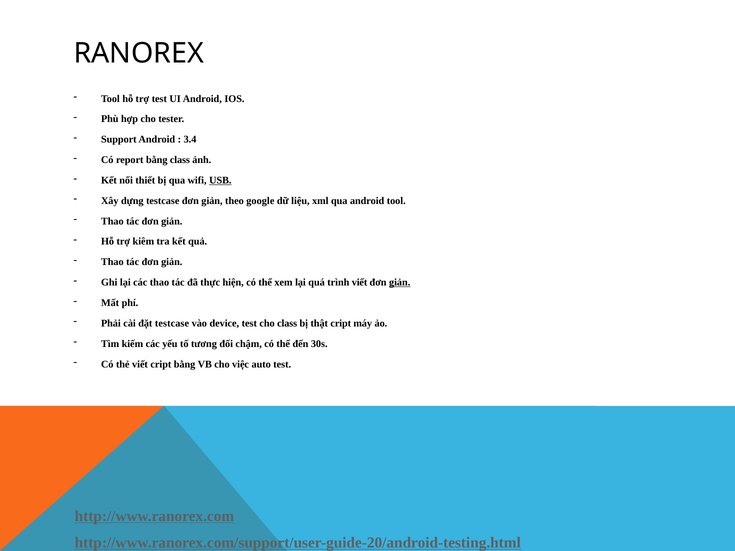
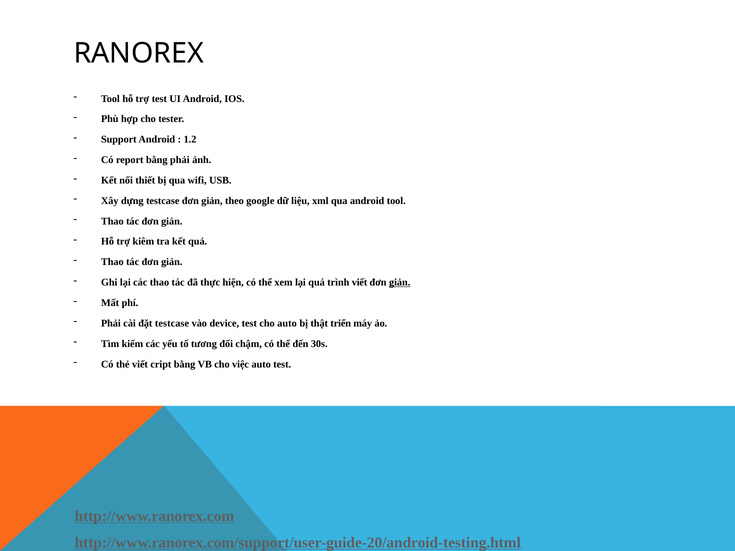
3.4: 3.4 -> 1.2 (190, 140)
bằng class: class -> phải (180, 160)
USB underline: present -> none (220, 180)
cho class: class -> auto (287, 323)
thật cript: cript -> triển (341, 323)
